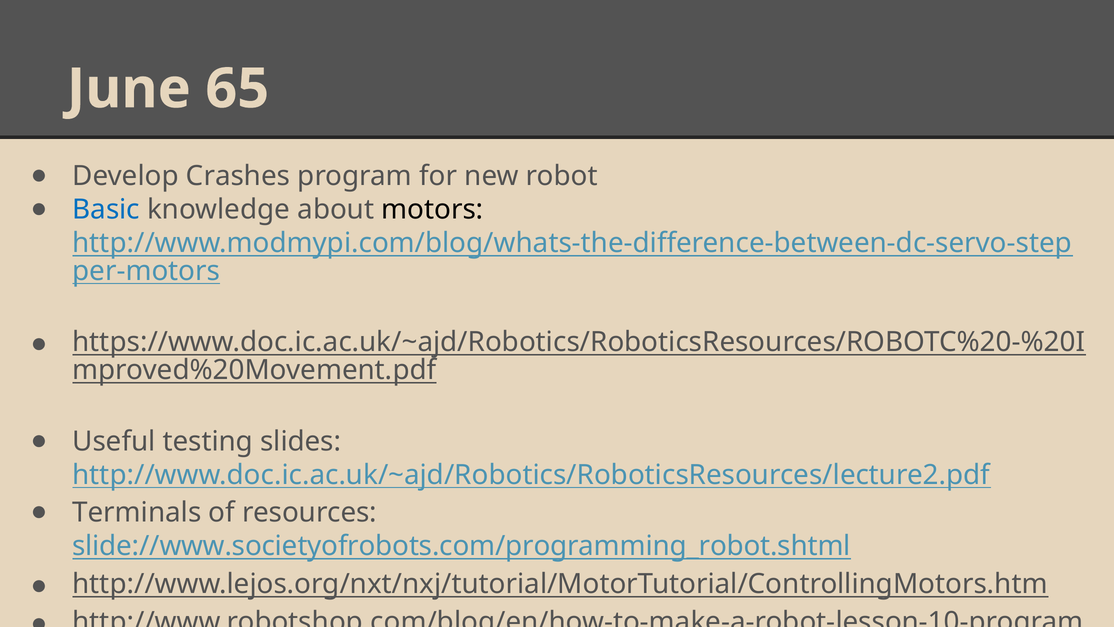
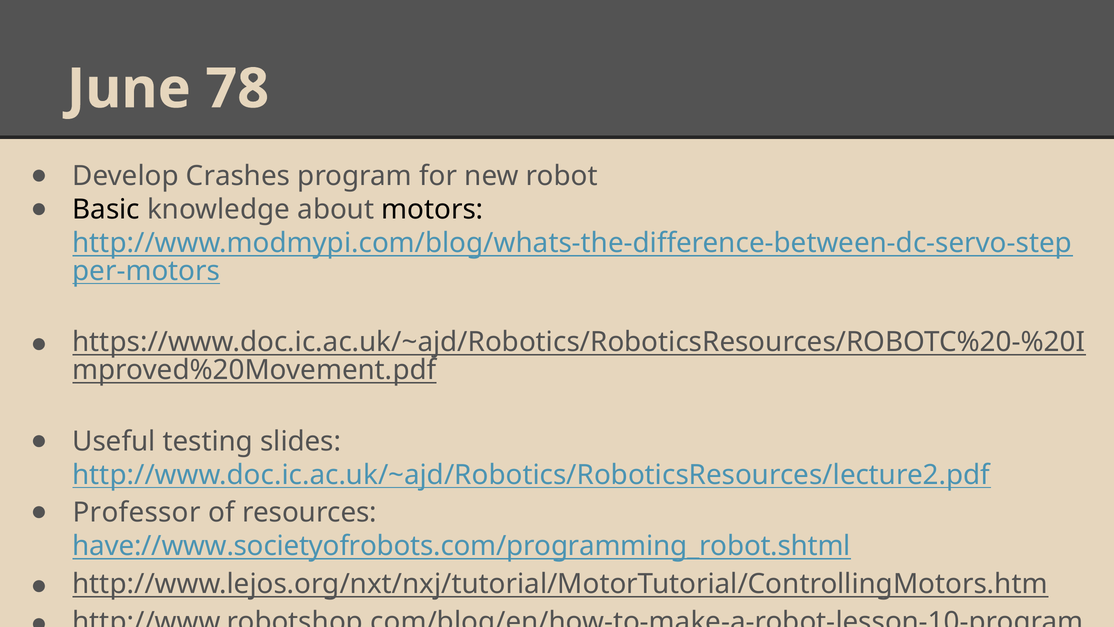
65: 65 -> 78 (237, 89)
Basic colour: blue -> black (106, 209)
Terminals: Terminals -> Professor (137, 513)
slide://www.societyofrobots.com/programming_robot.shtml: slide://www.societyofrobots.com/programming_robot.shtml -> have://www.societyofrobots.com/programming_robot.shtml (461, 546)
